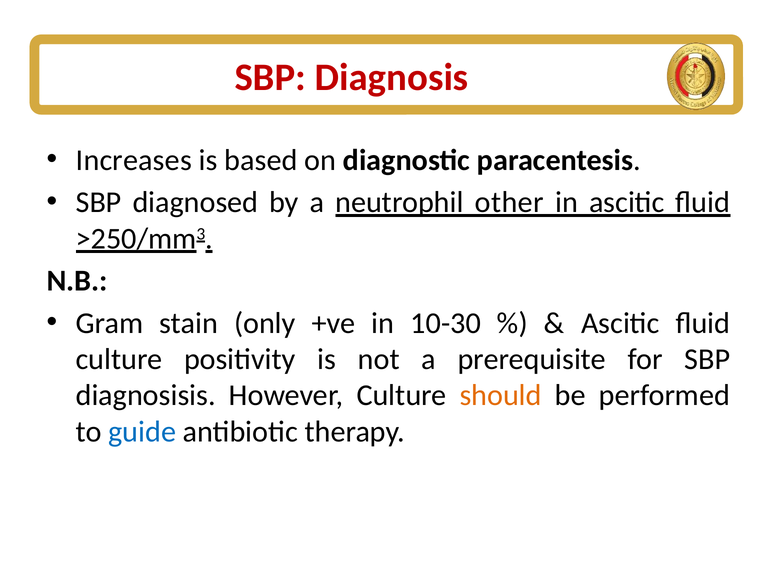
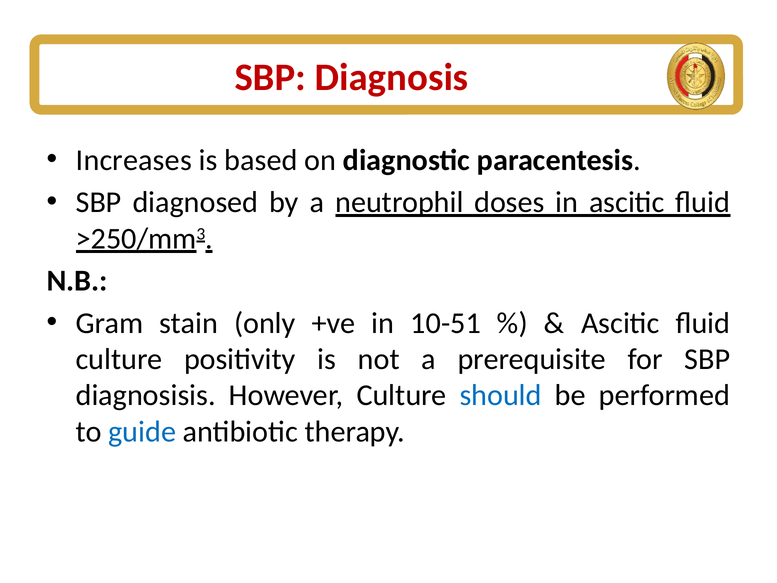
other: other -> doses (509, 202)
10-30: 10-30 -> 10-51 (446, 323)
should colour: orange -> blue (501, 395)
